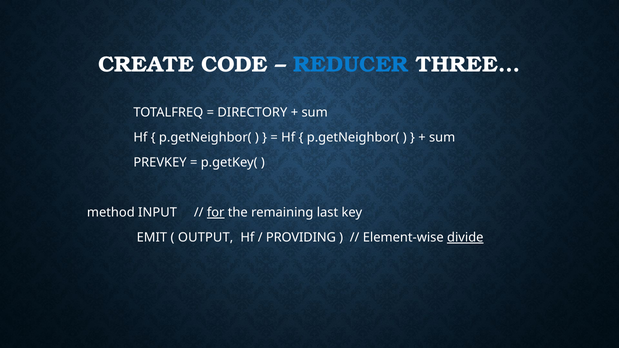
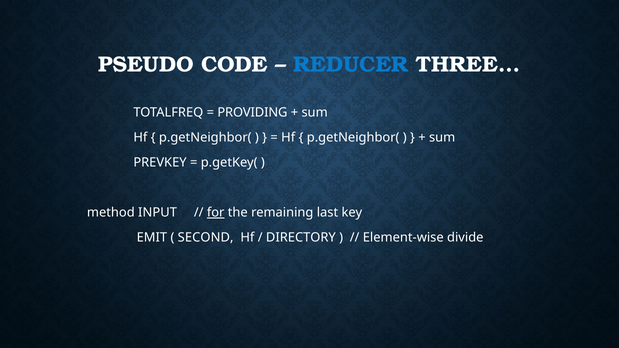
CREATE: CREATE -> PSEUDO (146, 64)
DIRECTORY: DIRECTORY -> PROVIDING (252, 112)
OUTPUT: OUTPUT -> SECOND (206, 238)
PROVIDING: PROVIDING -> DIRECTORY (301, 238)
divide underline: present -> none (465, 238)
